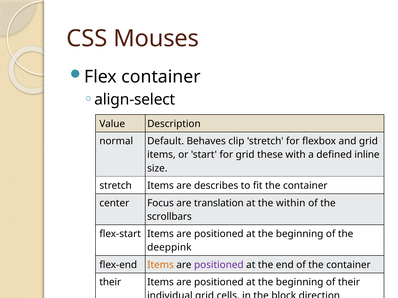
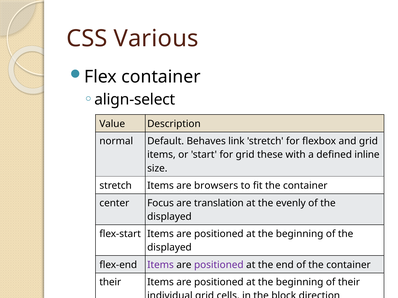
Mouses: Mouses -> Various (156, 38)
clip: clip -> link (236, 141)
describes: describes -> browsers (216, 186)
within: within -> evenly (291, 203)
scrollbars: scrollbars -> displayed (169, 217)
deeppink: deeppink -> displayed (169, 248)
Items colour: orange -> purple (160, 265)
